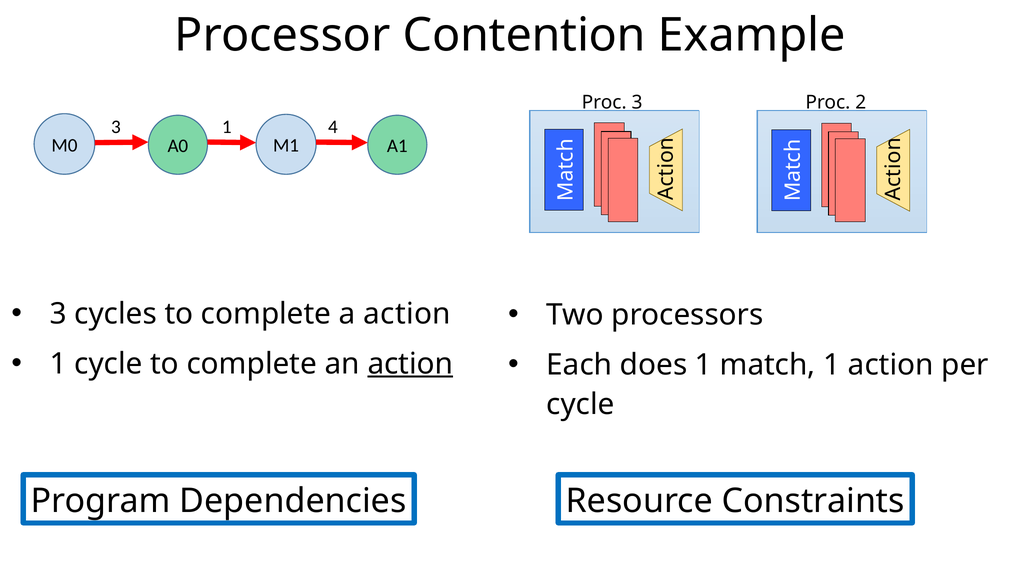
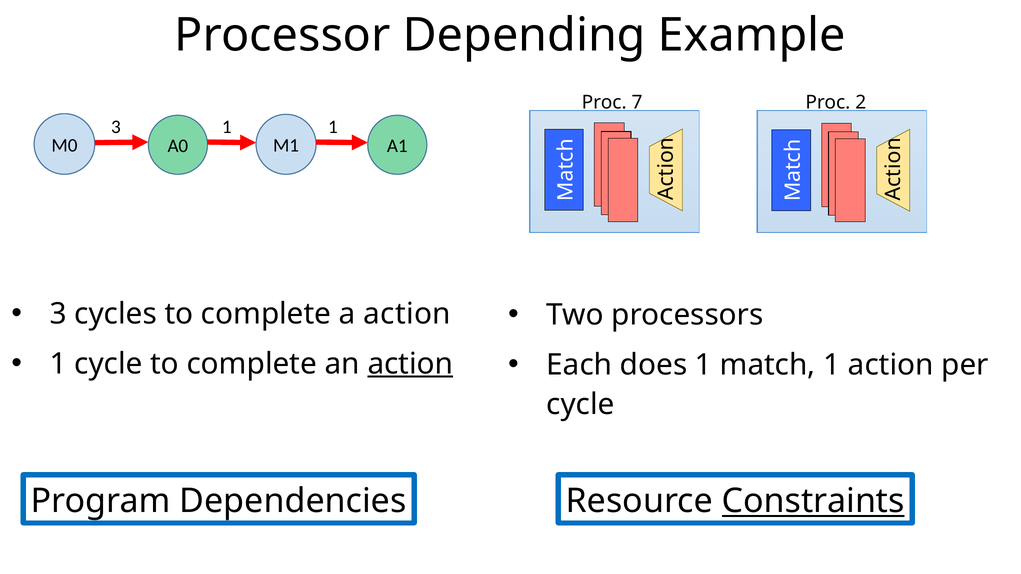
Contention: Contention -> Depending (524, 35)
Proc 3: 3 -> 7 (637, 102)
1 4: 4 -> 1 (333, 127)
Constraints underline: none -> present (813, 501)
